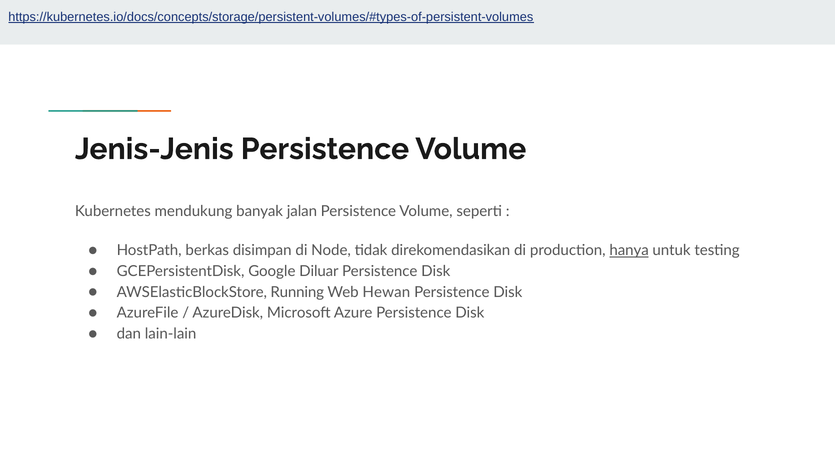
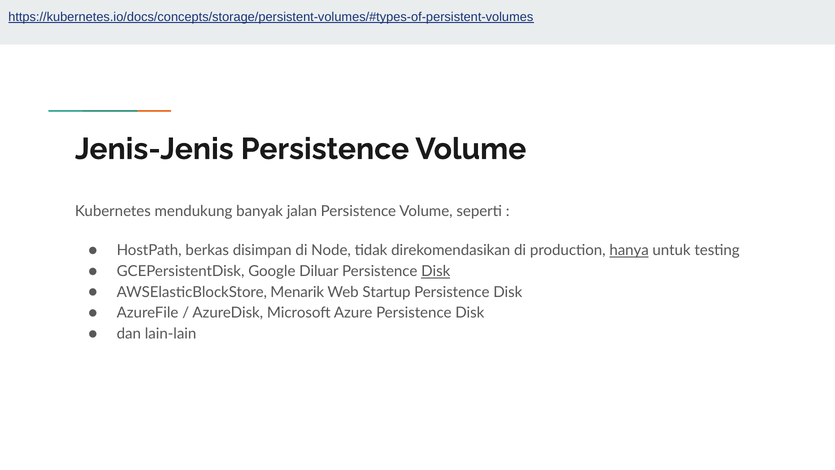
Disk underline: none -> present (436, 271)
Running: Running -> Menarik (297, 292)
Hewan: Hewan -> Startup (386, 292)
